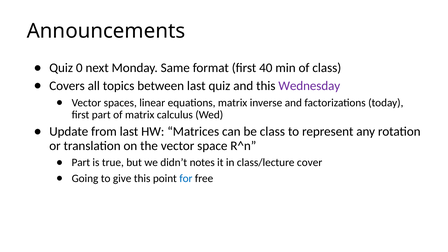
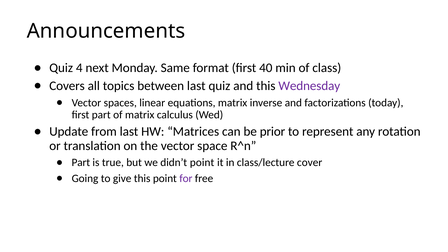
0: 0 -> 4 (79, 68)
be class: class -> prior (272, 132)
didn’t notes: notes -> point (202, 163)
for colour: blue -> purple (186, 178)
